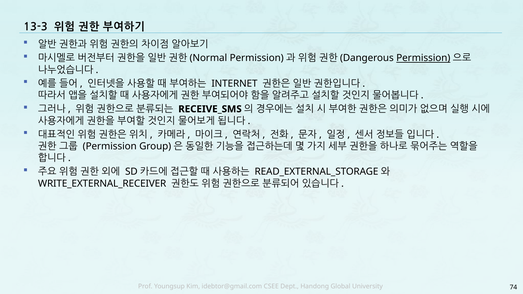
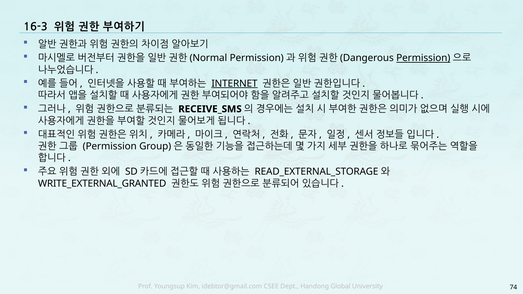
13-3: 13-3 -> 16-3 (36, 27)
INTERNET underline: none -> present (234, 84)
WRITE_EXTERNAL_RECEIVER: WRITE_EXTERNAL_RECEIVER -> WRITE_EXTERNAL_GRANTED (102, 184)
